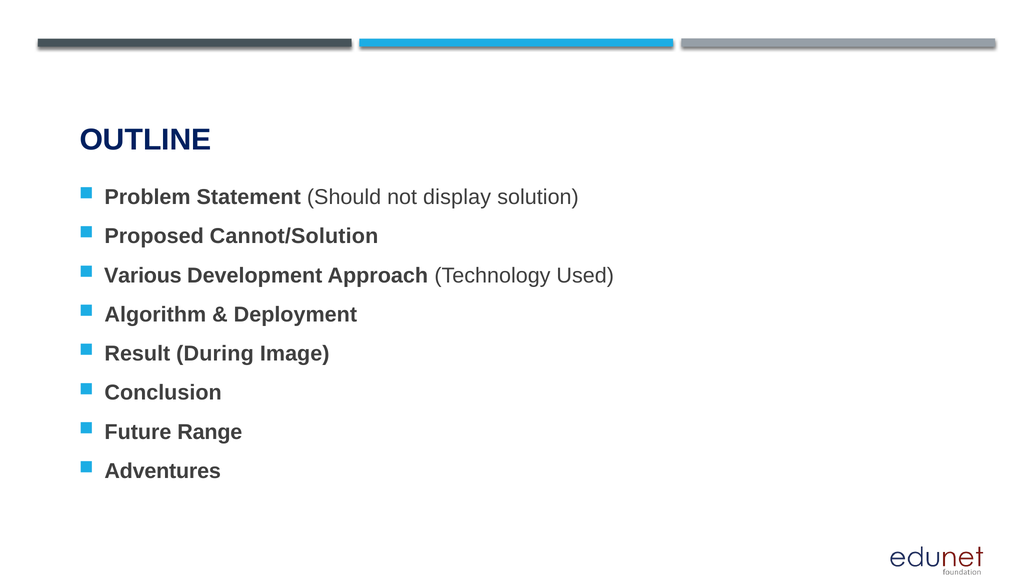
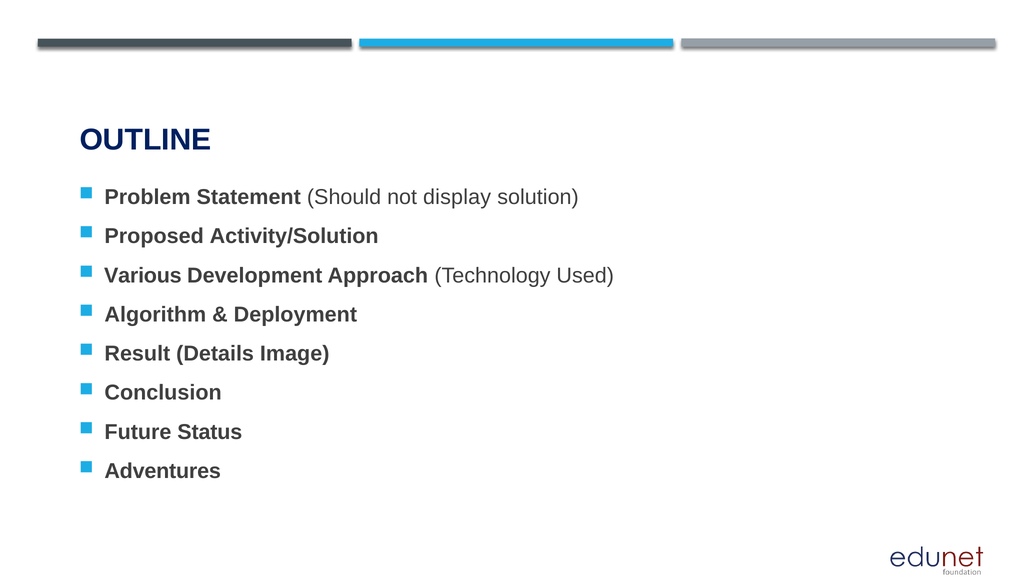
Cannot/Solution: Cannot/Solution -> Activity/Solution (294, 236)
During: During -> Details (215, 354)
Range: Range -> Status (210, 432)
